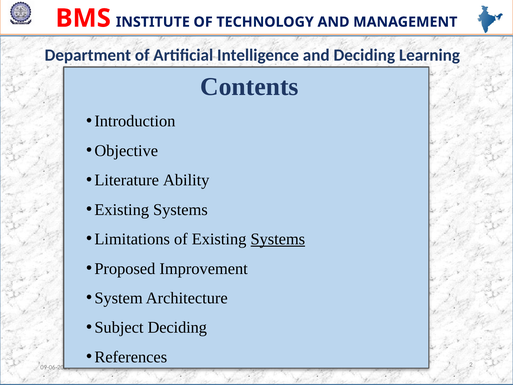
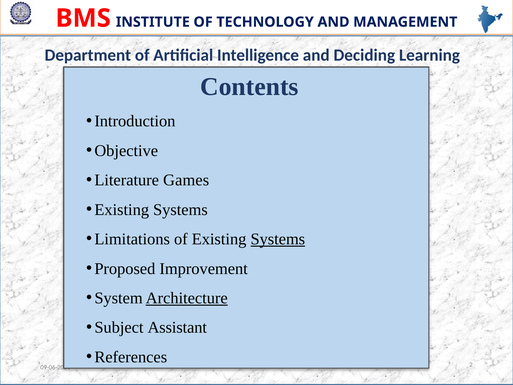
Ability: Ability -> Games (186, 180)
Architecture underline: none -> present (187, 298)
Subject Deciding: Deciding -> Assistant (177, 327)
